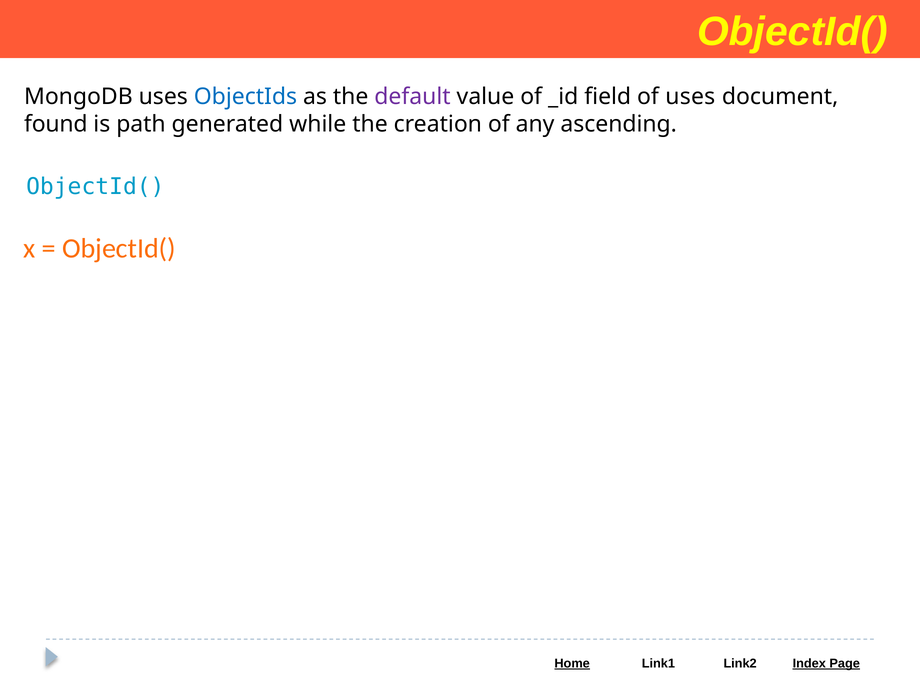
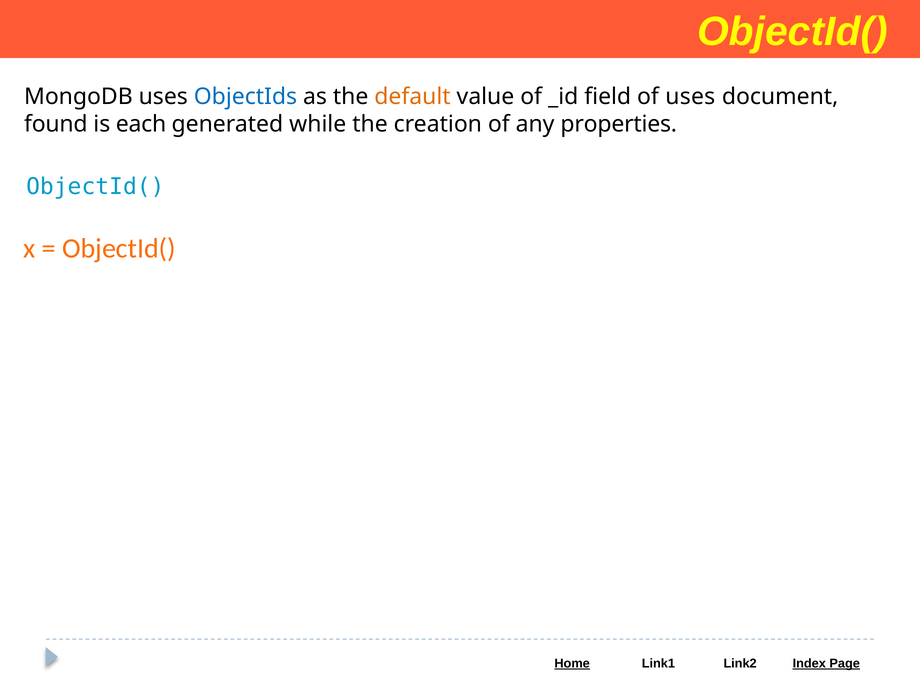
default colour: purple -> orange (412, 97)
path: path -> each (141, 124)
ascending: ascending -> properties (619, 124)
